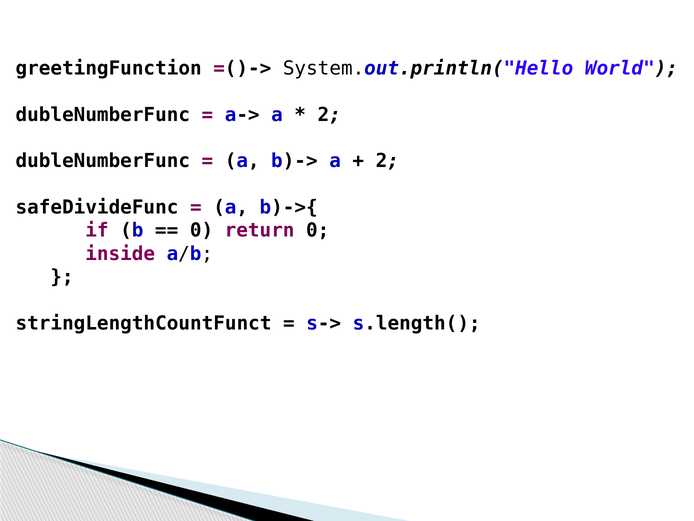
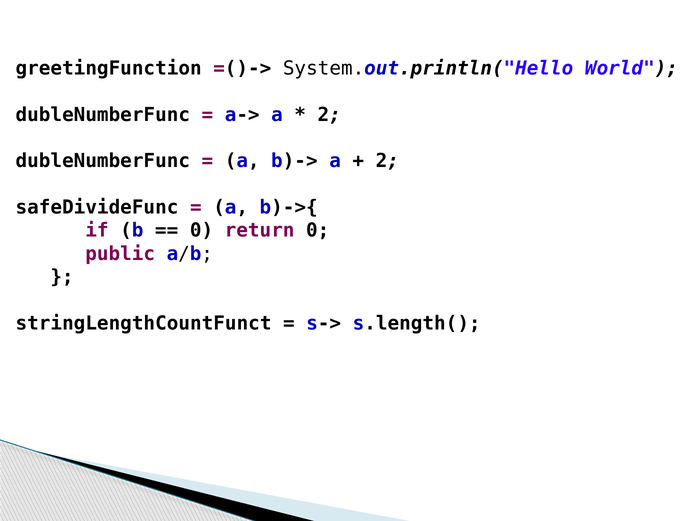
inside: inside -> public (120, 254)
